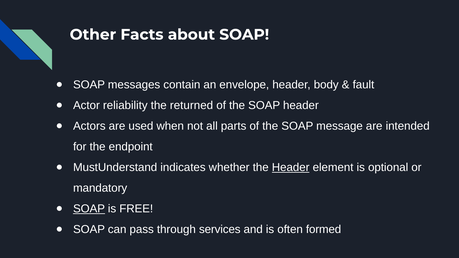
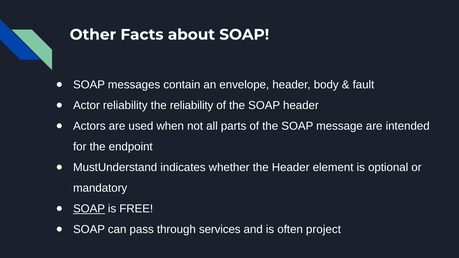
the returned: returned -> reliability (192, 105)
Header underline: present -> none (291, 167)
formed: formed -> project (323, 229)
